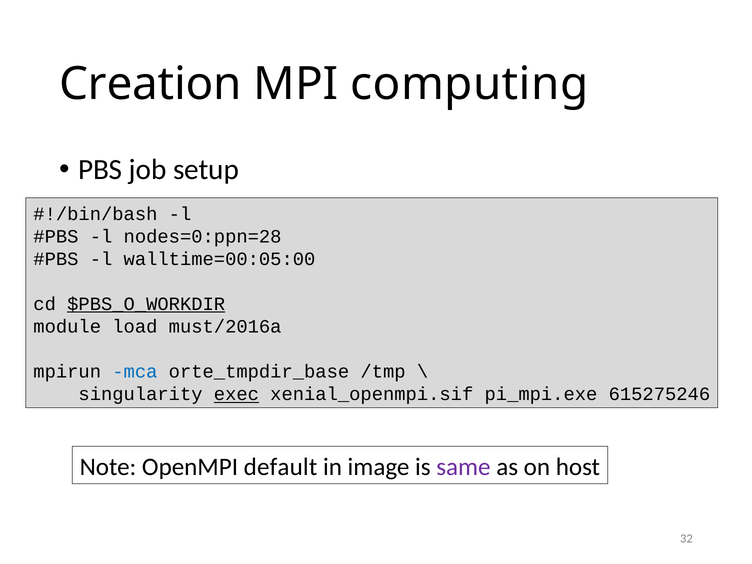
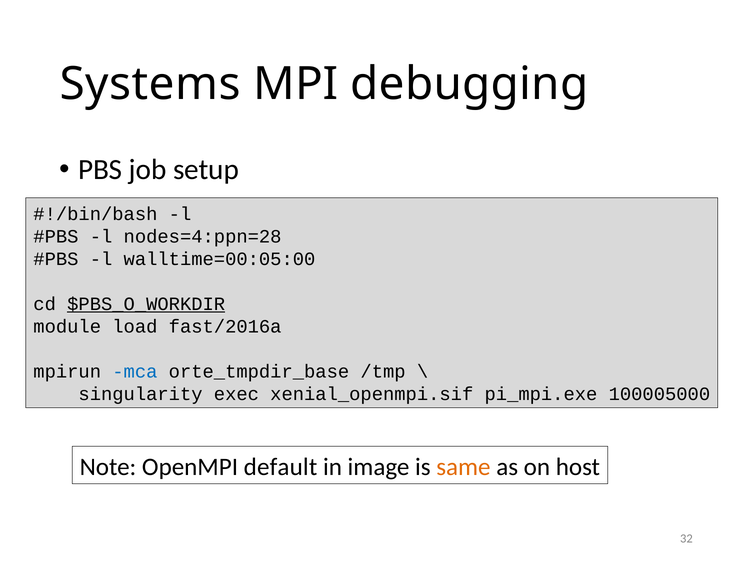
Creation: Creation -> Systems (150, 84)
computing: computing -> debugging (469, 84)
nodes=0:ppn=28: nodes=0:ppn=28 -> nodes=4:ppn=28 (203, 236)
must/2016a: must/2016a -> fast/2016a (225, 327)
exec underline: present -> none (236, 394)
615275246: 615275246 -> 100005000 (659, 394)
same colour: purple -> orange (463, 467)
